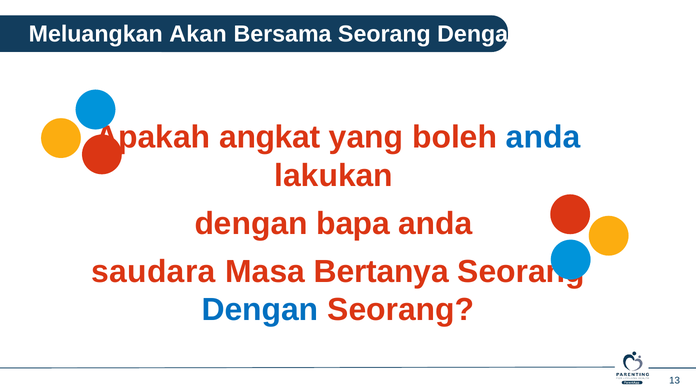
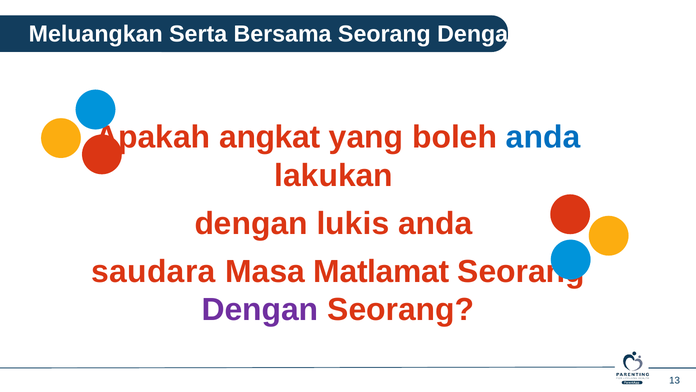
Akan: Akan -> Serta (198, 34)
bapa: bapa -> lukis (353, 223)
Bertanya: Bertanya -> Matlamat (381, 271)
Dengan colour: blue -> purple (260, 309)
